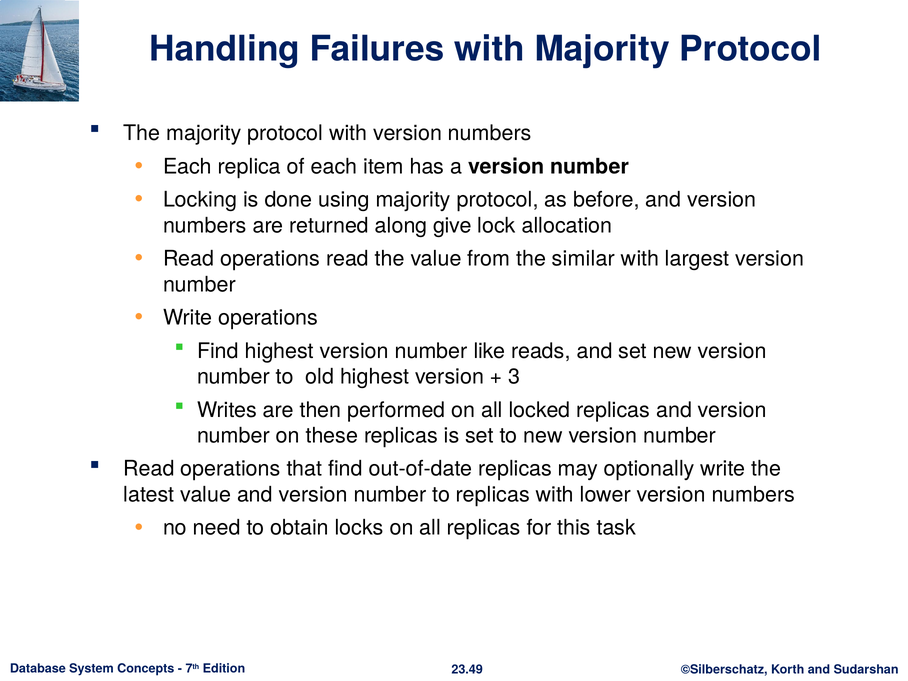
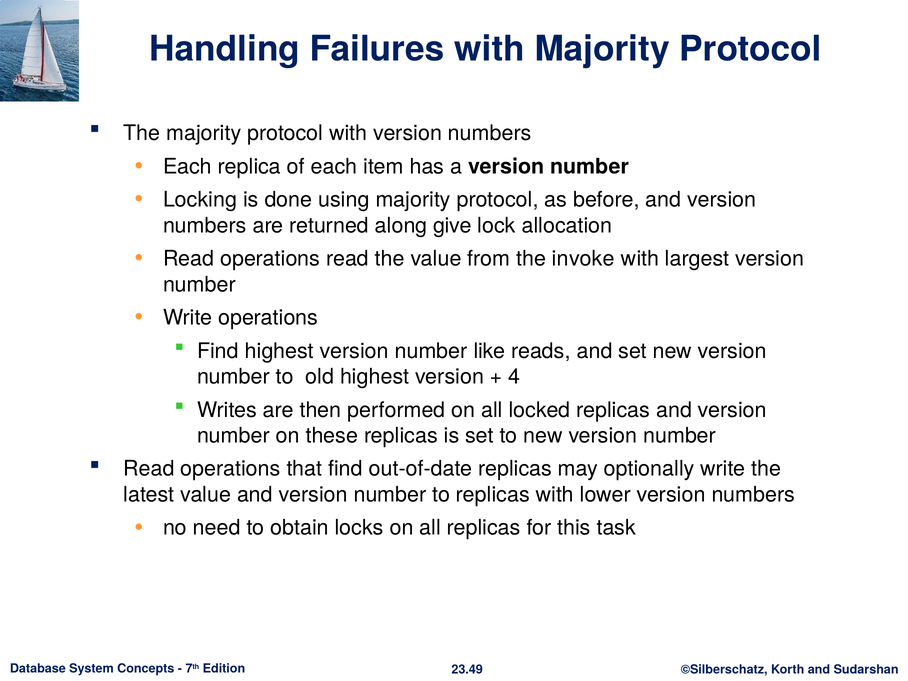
similar: similar -> invoke (583, 259)
3: 3 -> 4 (514, 377)
